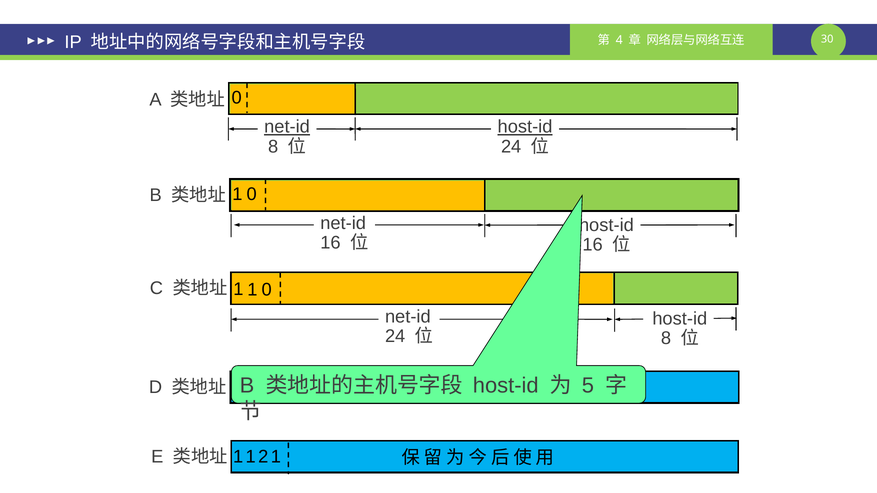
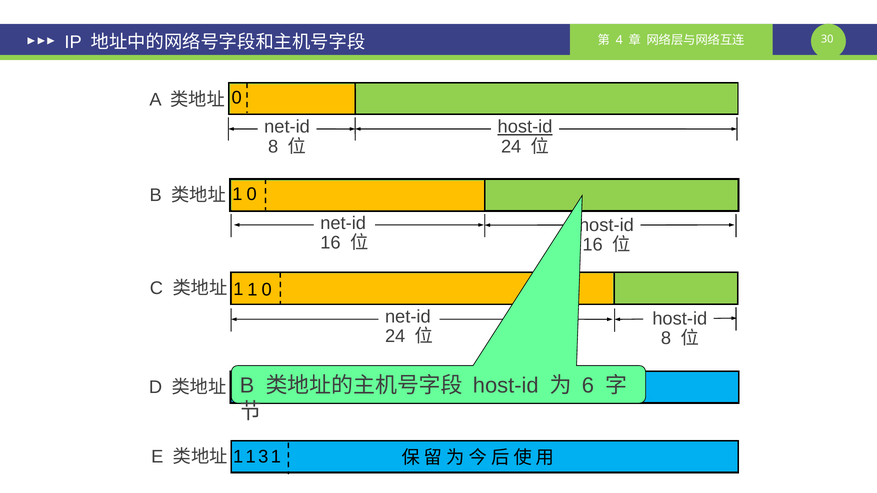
net-id underline: present -> none (287, 127)
5: 5 -> 6 (588, 385)
2: 2 -> 3 (263, 457)
